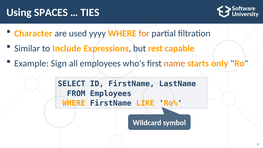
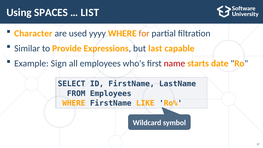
TIES: TIES -> LIST (90, 12)
Include: Include -> Provide (67, 48)
rest: rest -> last (155, 48)
name colour: orange -> red (174, 63)
only: only -> date (220, 63)
